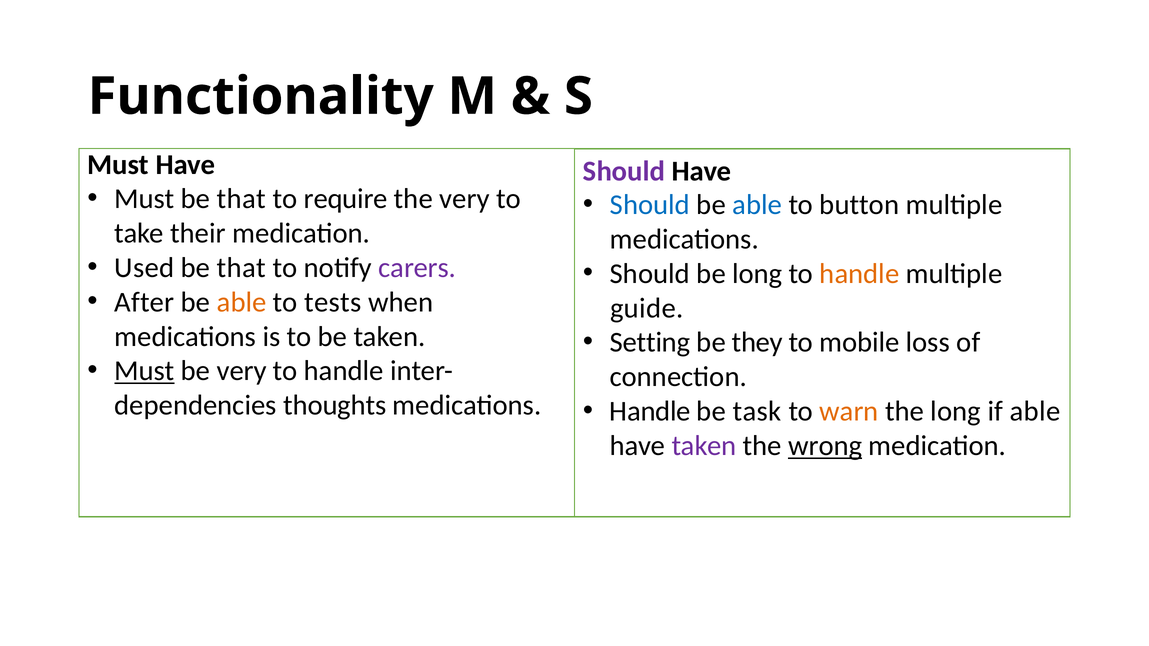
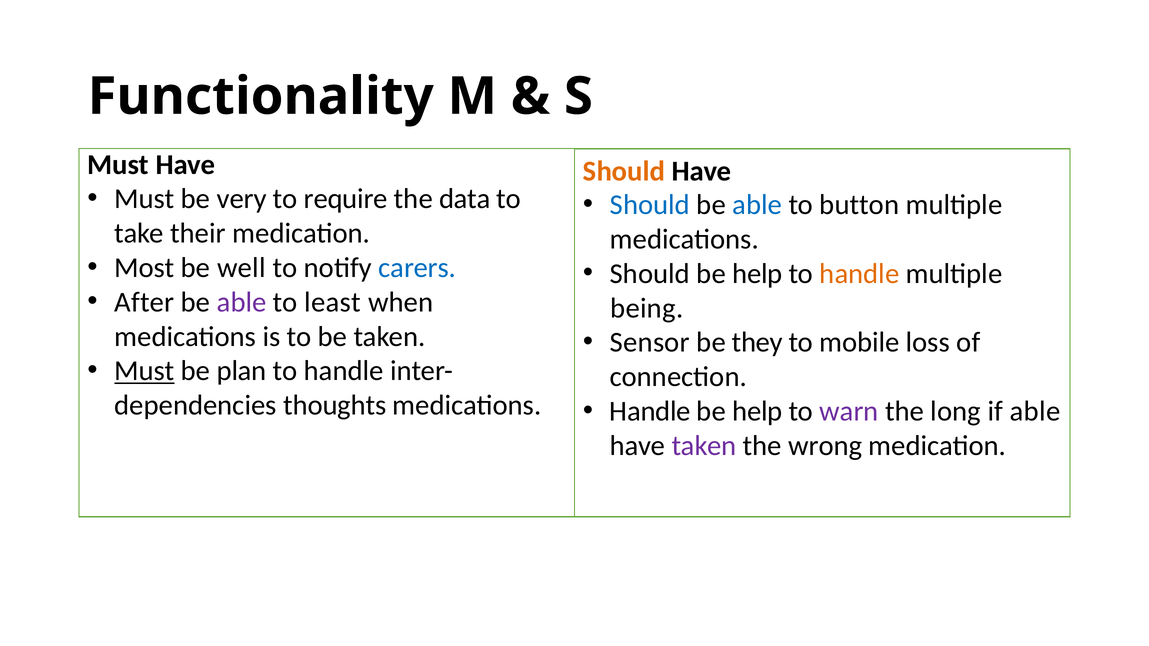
Should colour: purple -> orange (624, 171)
Must be that: that -> very (242, 199)
the very: very -> data (465, 199)
Used: Used -> Most (144, 268)
that: that -> well (241, 268)
carers colour: purple -> blue (417, 268)
Should be long: long -> help (757, 274)
able colour: orange -> purple (242, 302)
tests: tests -> least (333, 302)
guide: guide -> being (647, 308)
Setting: Setting -> Sensor (650, 343)
be very: very -> plan (242, 371)
task: task -> help (757, 412)
warn colour: orange -> purple (849, 412)
wrong underline: present -> none (825, 446)
